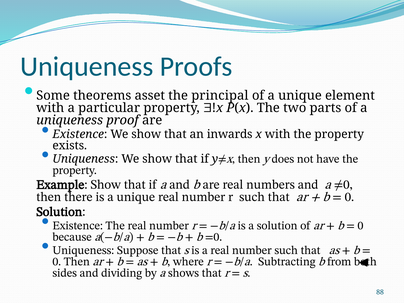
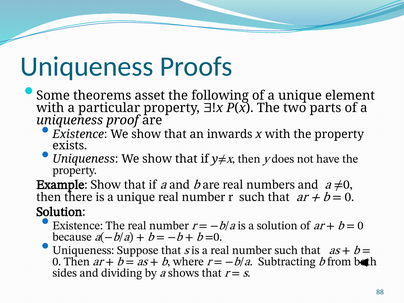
principal: principal -> following (220, 96)
